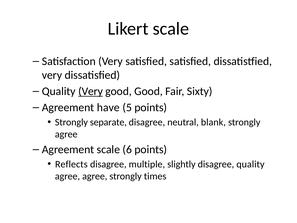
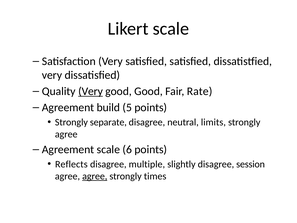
Sixty: Sixty -> Rate (200, 91)
have: have -> build (108, 107)
blank: blank -> limits (213, 122)
disagree quality: quality -> session (251, 164)
agree underline: none -> present (95, 176)
